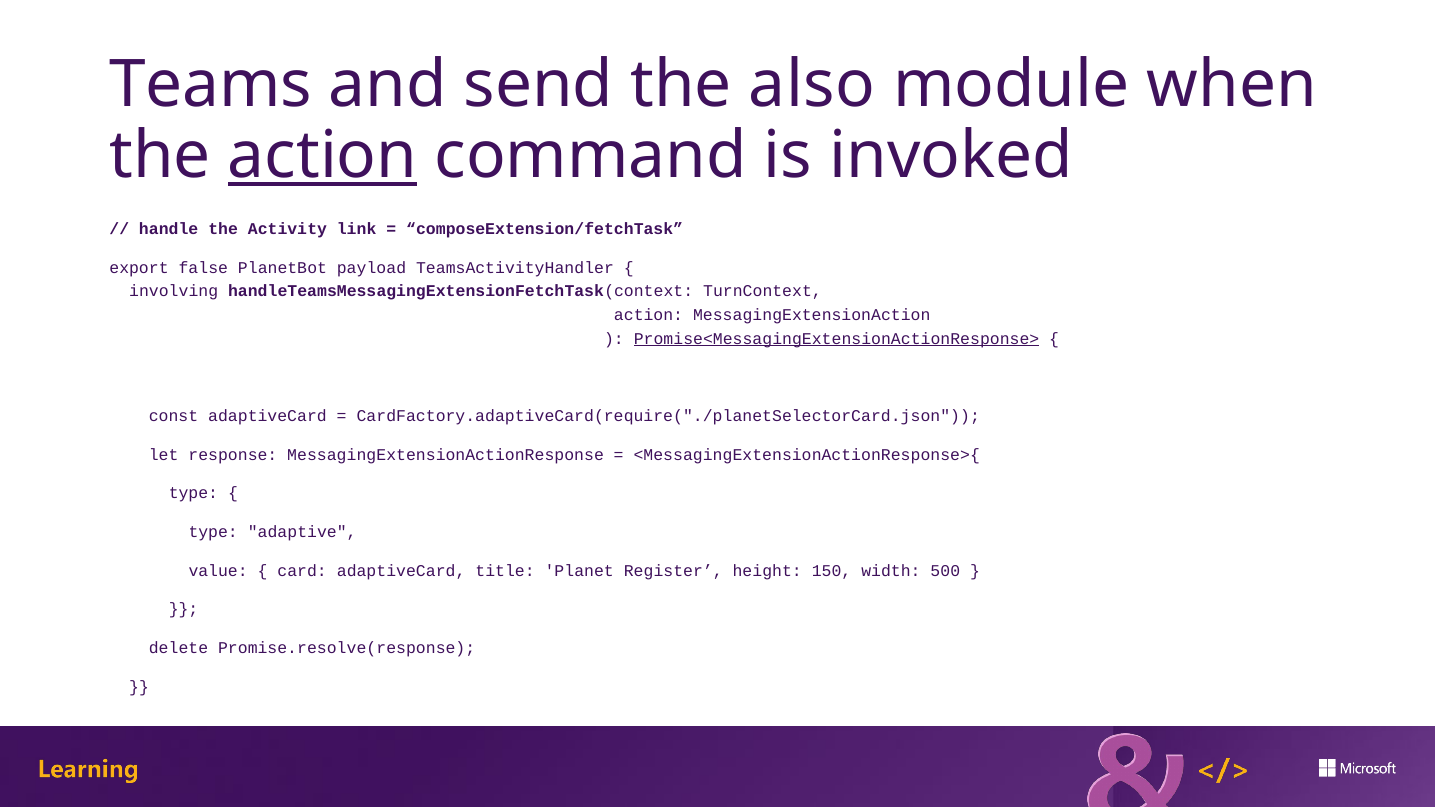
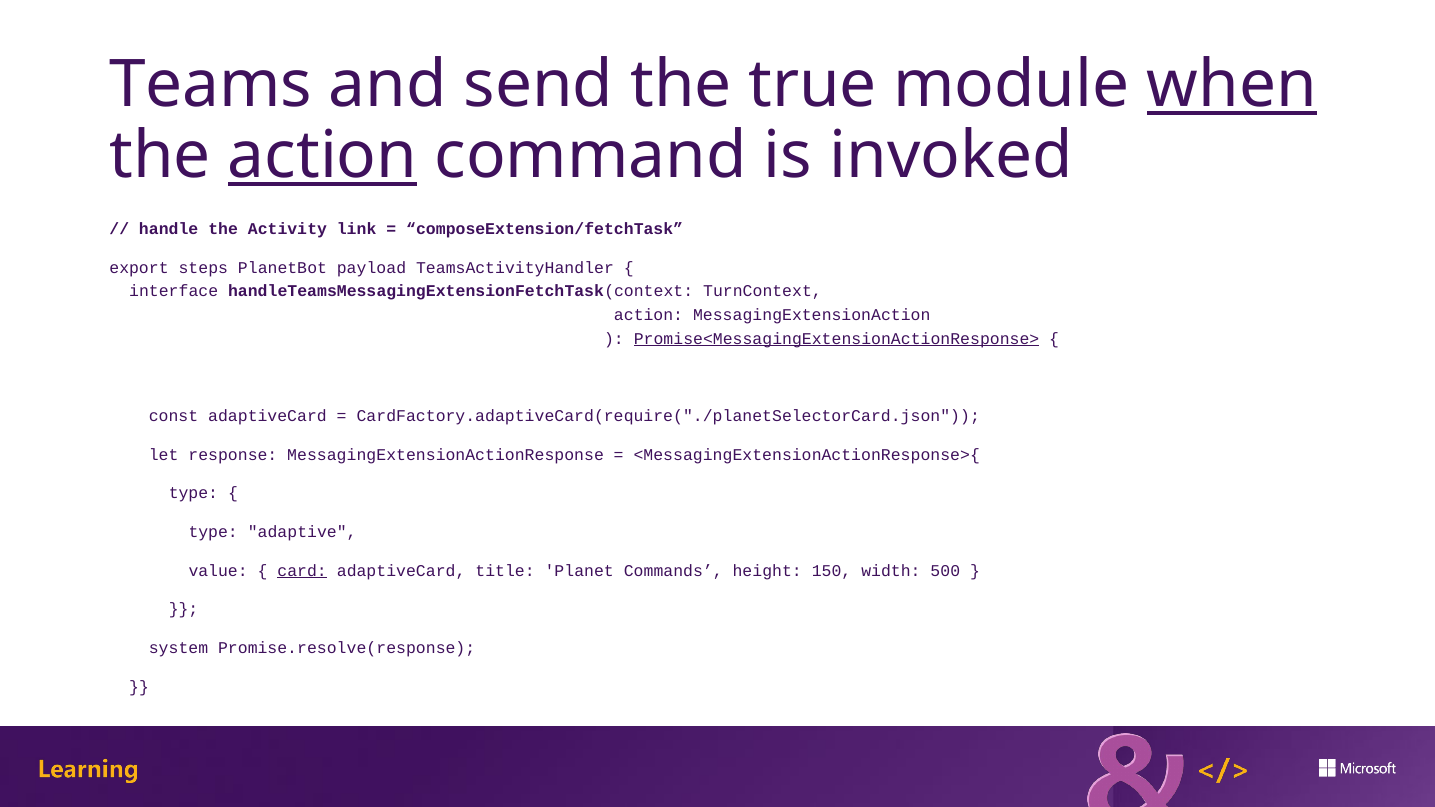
also: also -> true (813, 85)
when underline: none -> present (1232, 85)
false: false -> steps (203, 268)
involving: involving -> interface (174, 292)
card underline: none -> present (302, 571)
Register: Register -> Commands (673, 571)
delete: delete -> system (178, 648)
